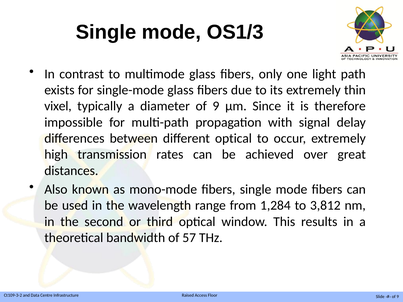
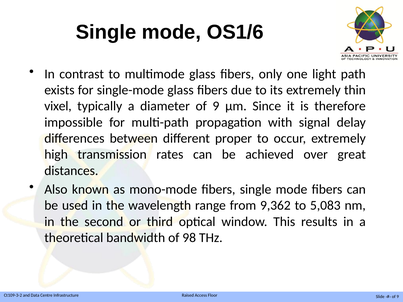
OS1/3: OS1/3 -> OS1/6 (235, 32)
different optical: optical -> proper (234, 138)
1,284: 1,284 -> 9,362 (275, 206)
3,812: 3,812 -> 5,083 (325, 206)
57: 57 -> 98 (189, 238)
